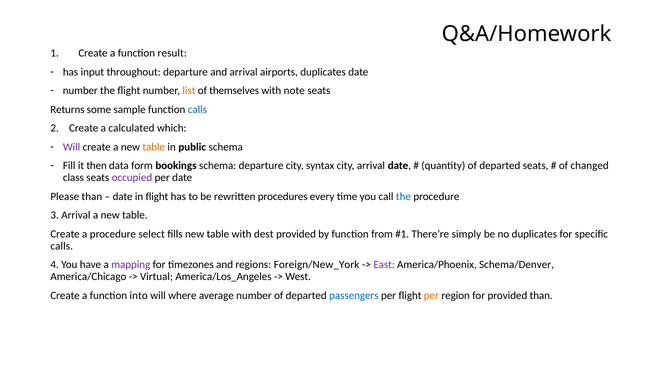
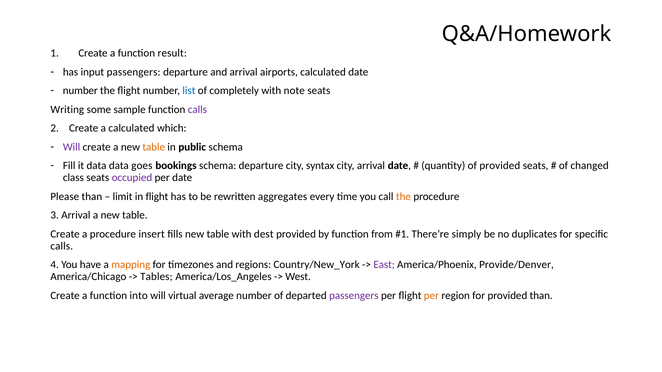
input throughout: throughout -> passengers (134, 72)
airports duplicates: duplicates -> calculated (323, 72)
list colour: orange -> blue (189, 91)
themselves: themselves -> completely (234, 91)
Returns: Returns -> Writing (67, 110)
calls colour: blue -> purple (197, 110)
it then: then -> data (97, 166)
form: form -> goes (142, 166)
quantity of departed: departed -> provided (500, 166)
date: date -> limit (123, 197)
procedures: procedures -> aggregates (283, 197)
the colour: blue -> orange (403, 197)
select: select -> insert (152, 234)
mapping colour: purple -> orange (131, 265)
Foreign/New_York: Foreign/New_York -> Country/New_York (317, 265)
Schema/Denver: Schema/Denver -> Provide/Denver (517, 265)
Virtual: Virtual -> Tables (156, 277)
where: where -> virtual (182, 296)
passengers colour: blue -> purple (354, 296)
